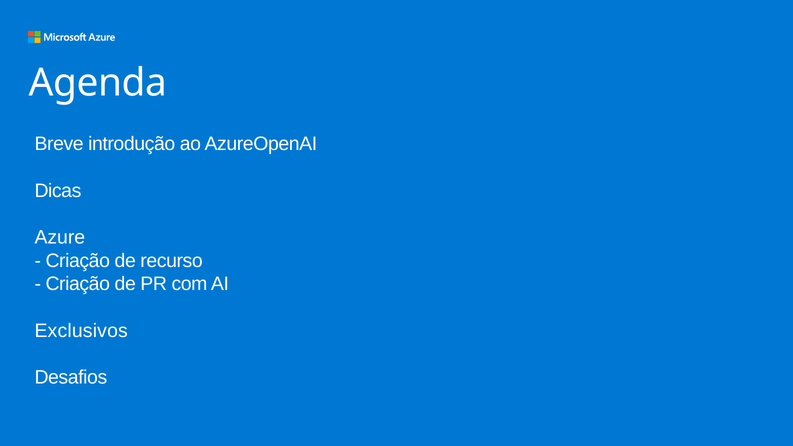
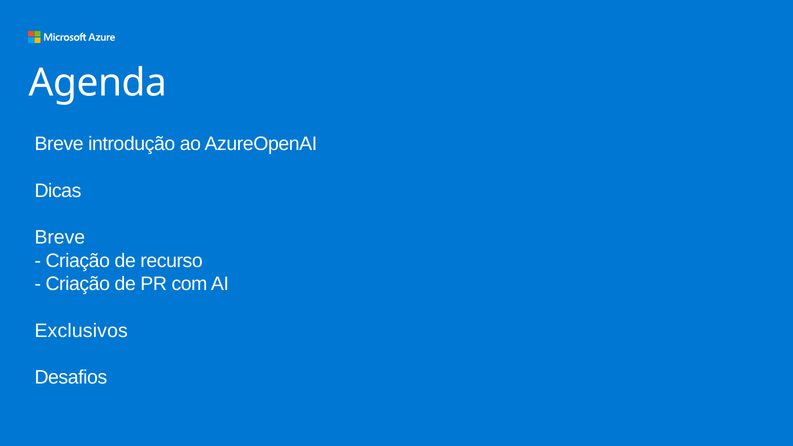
Azure: Azure -> Breve (60, 237)
